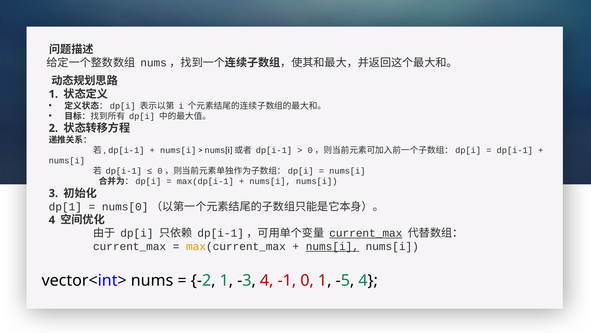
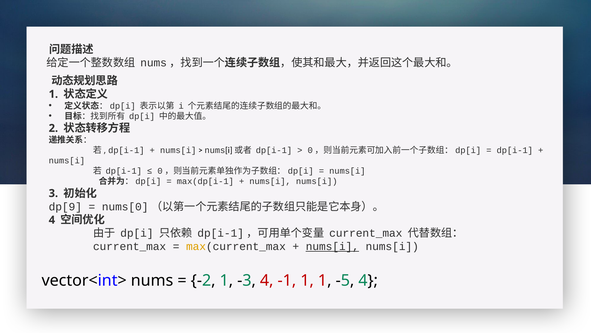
dp[1: dp[1 -> dp[9 (65, 206)
current_max underline: present -> none (366, 233)
-1 0: 0 -> 1 (307, 280)
